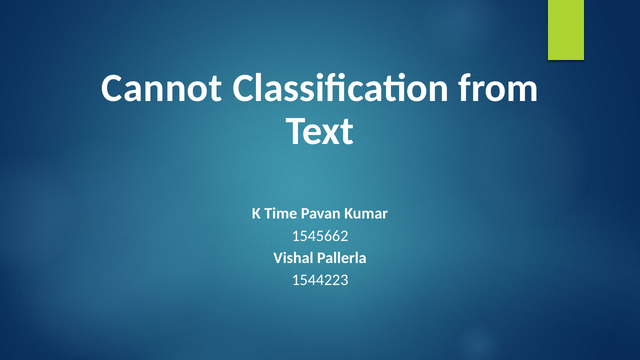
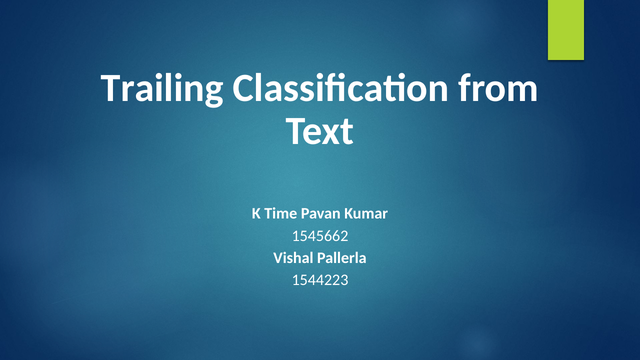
Cannot: Cannot -> Trailing (162, 88)
